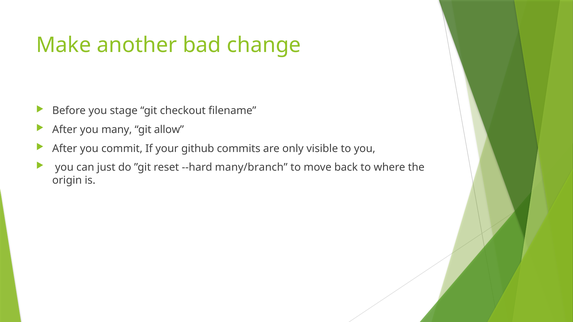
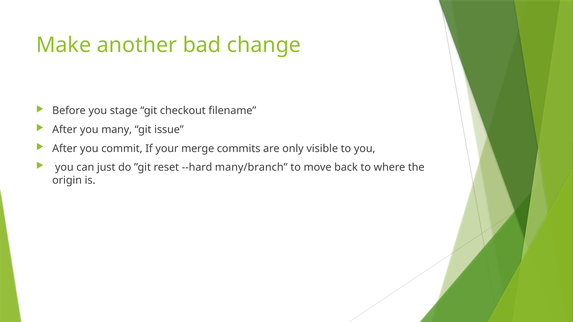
allow: allow -> issue (169, 130)
github: github -> merge (198, 149)
